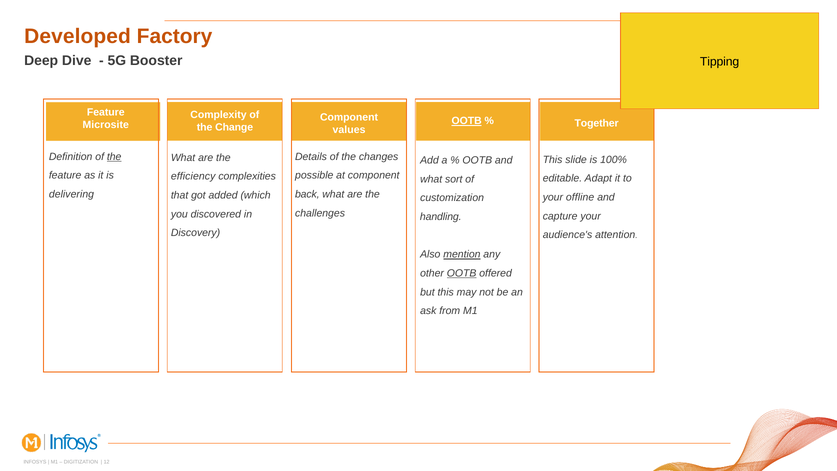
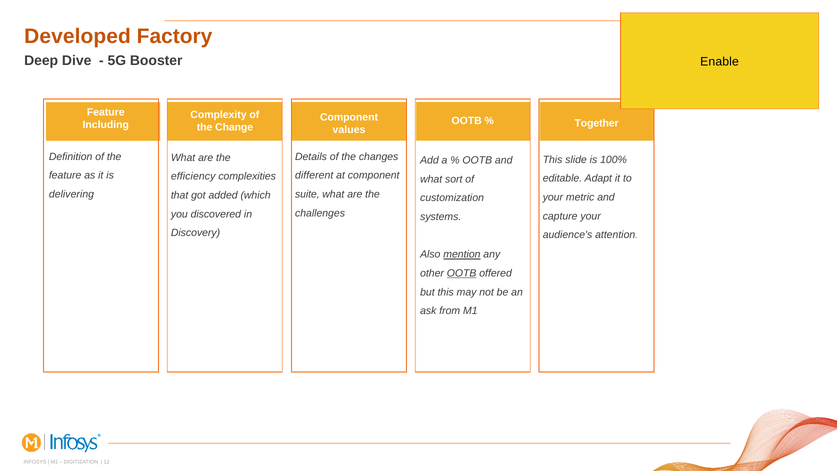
Tipping: Tipping -> Enable (720, 62)
OOTB underline: present -> none (467, 121)
Microsite: Microsite -> Including (106, 125)
the underline: present -> none (114, 157)
possible: possible -> different (314, 175)
back: back -> suite (307, 194)
offline: offline -> metric (580, 197)
handling: handling -> systems (441, 217)
